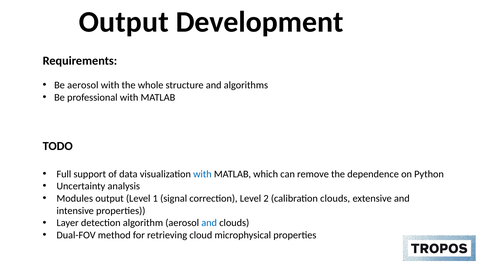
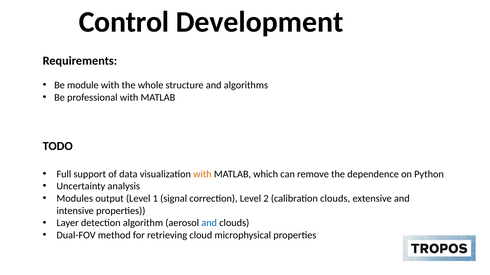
Output: Output -> Control (124, 22)
Be aerosol: aerosol -> module (83, 85)
with colour: blue -> orange (202, 174)
